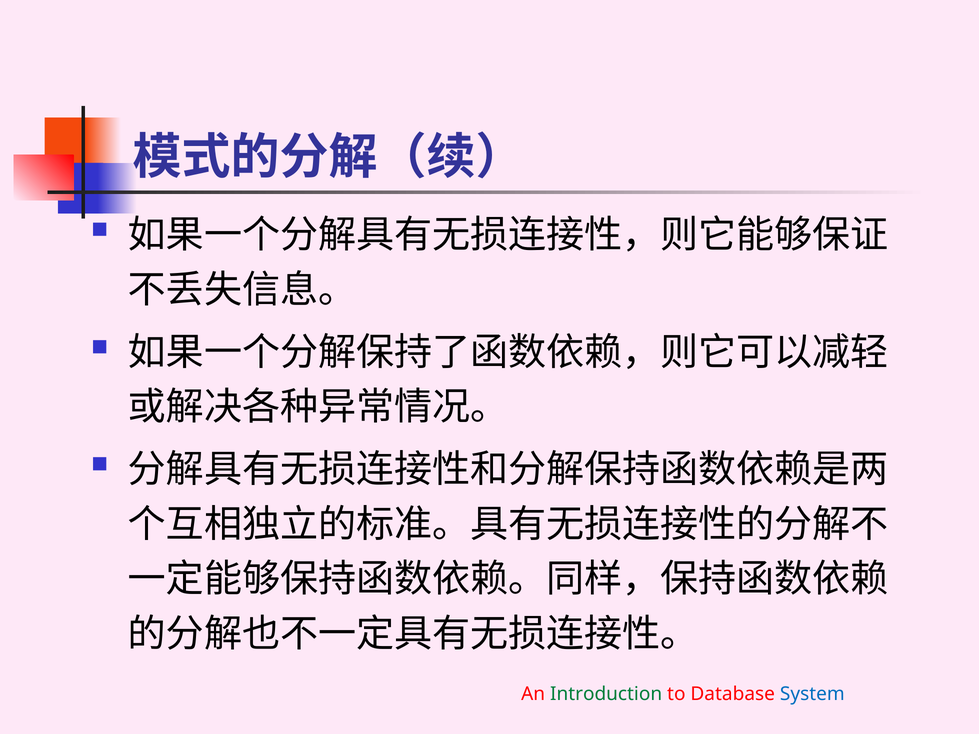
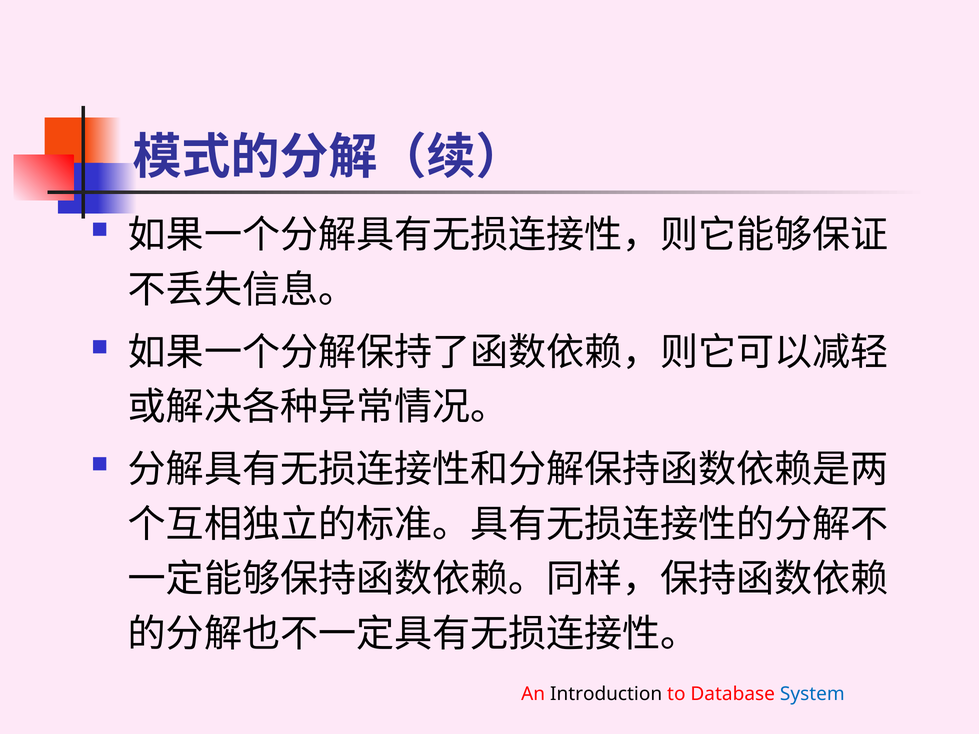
Introduction colour: green -> black (606, 694)
